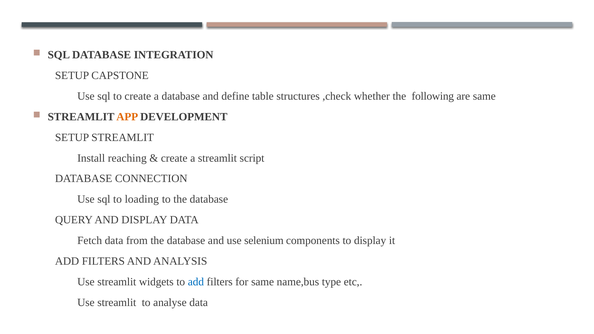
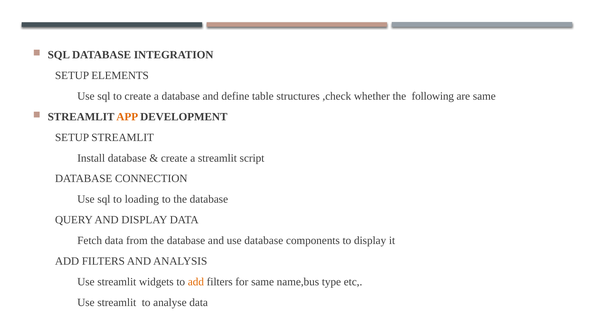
CAPSTONE: CAPSTONE -> ELEMENTS (120, 75)
Install reaching: reaching -> database (127, 158)
use selenium: selenium -> database (264, 241)
add colour: blue -> orange (196, 282)
